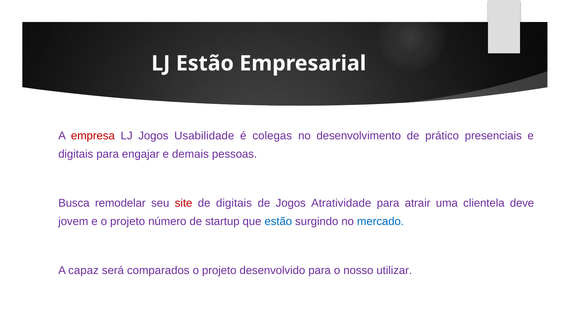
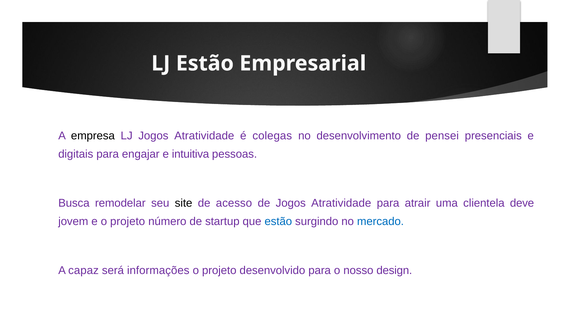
empresa colour: red -> black (93, 136)
LJ Jogos Usabilidade: Usabilidade -> Atratividade (204, 136)
prático: prático -> pensei (442, 136)
demais: demais -> intuitiva (191, 154)
site colour: red -> black (184, 204)
de digitais: digitais -> acesso (234, 204)
comparados: comparados -> informações (158, 271)
utilizar: utilizar -> design (394, 271)
